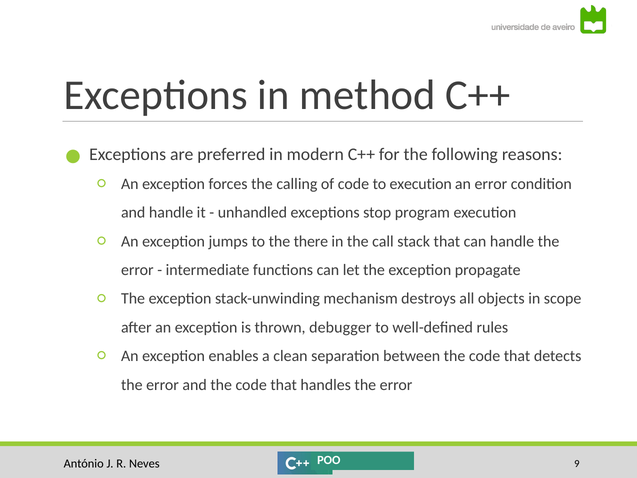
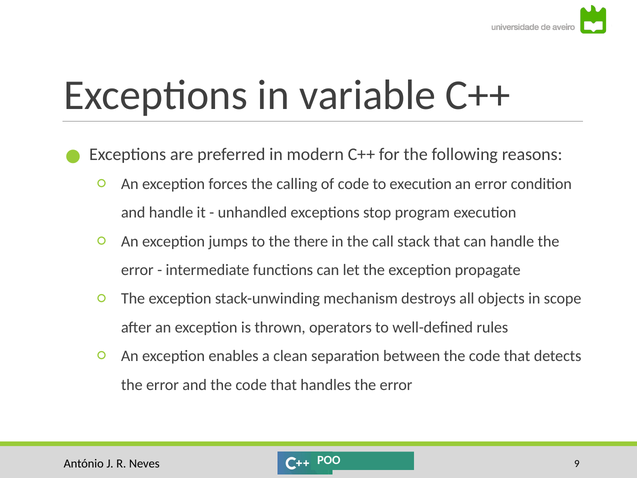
method: method -> variable (367, 95)
debugger: debugger -> operators (340, 327)
